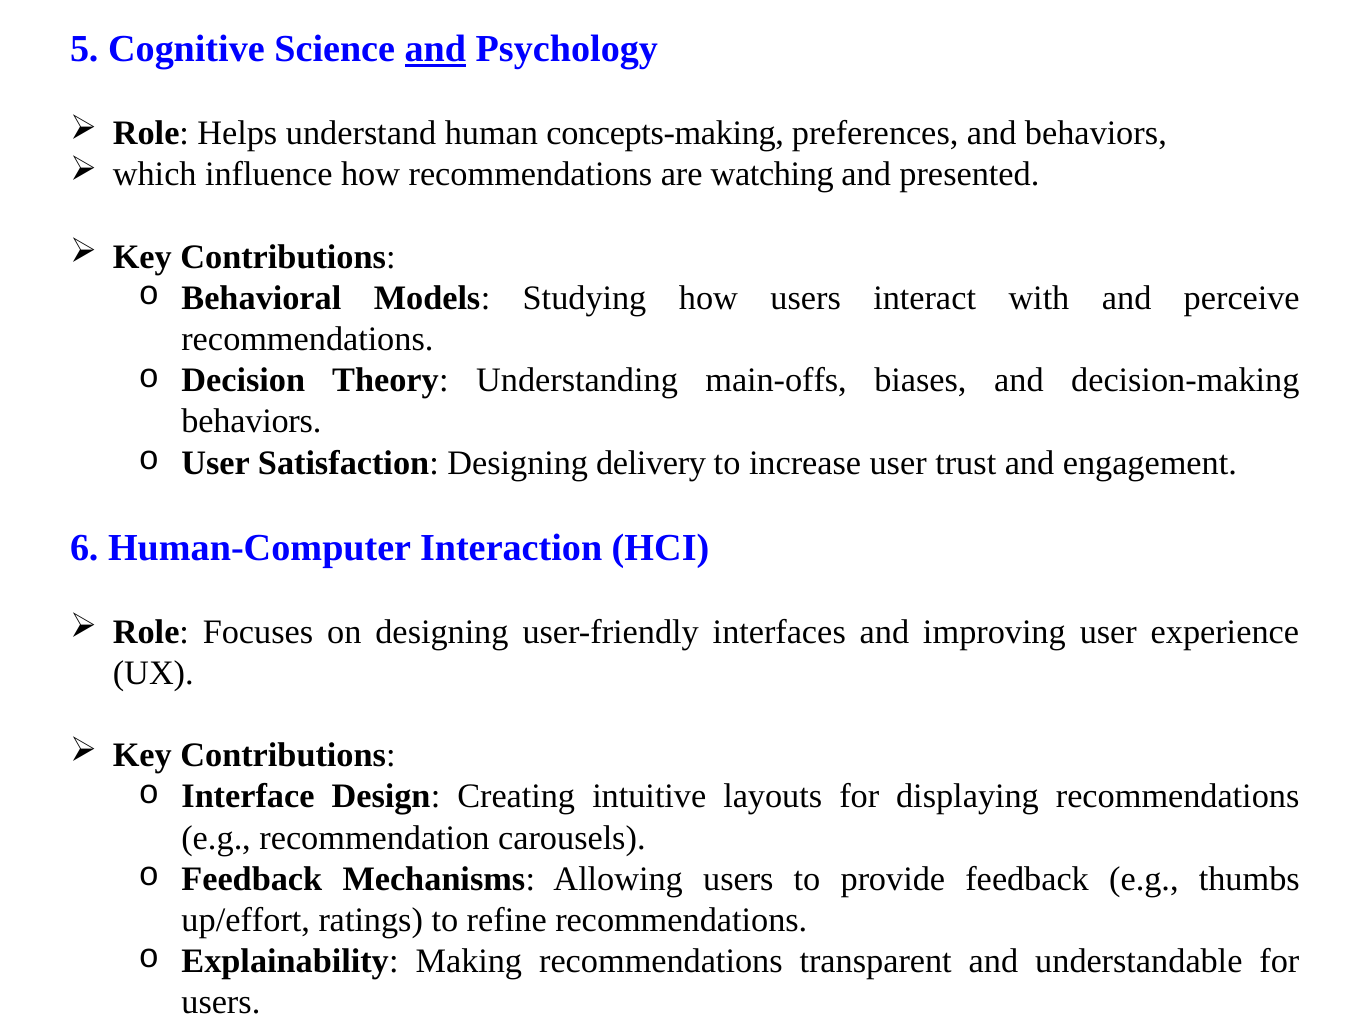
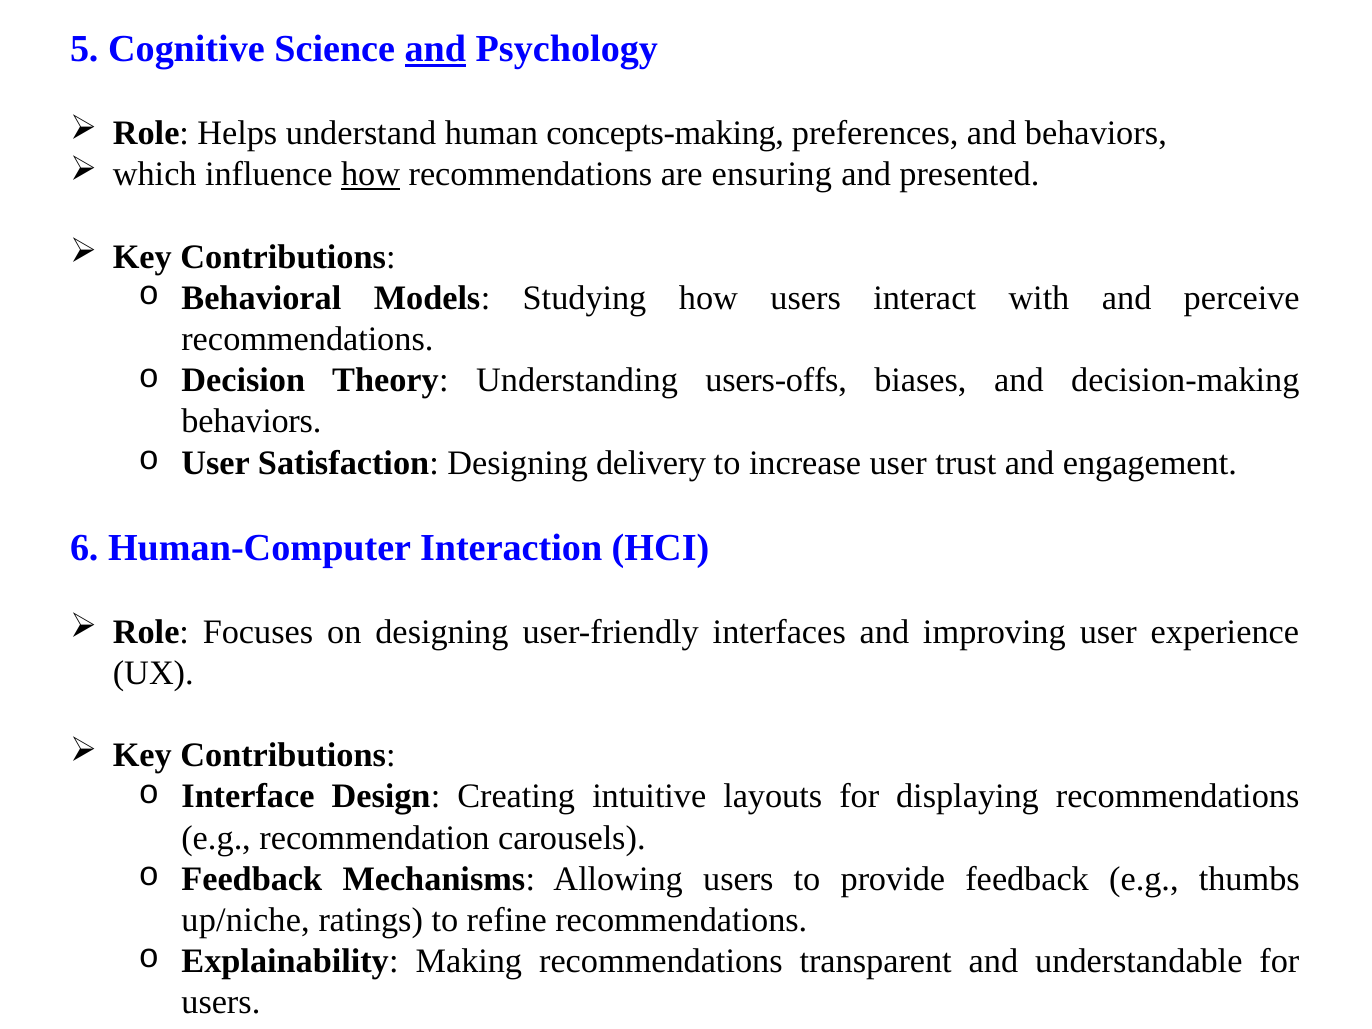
how underline: none -> present (371, 175)
watching: watching -> ensuring (772, 175)
main-offs: main-offs -> users-offs (776, 380)
up/effort: up/effort -> up/niche (246, 920)
